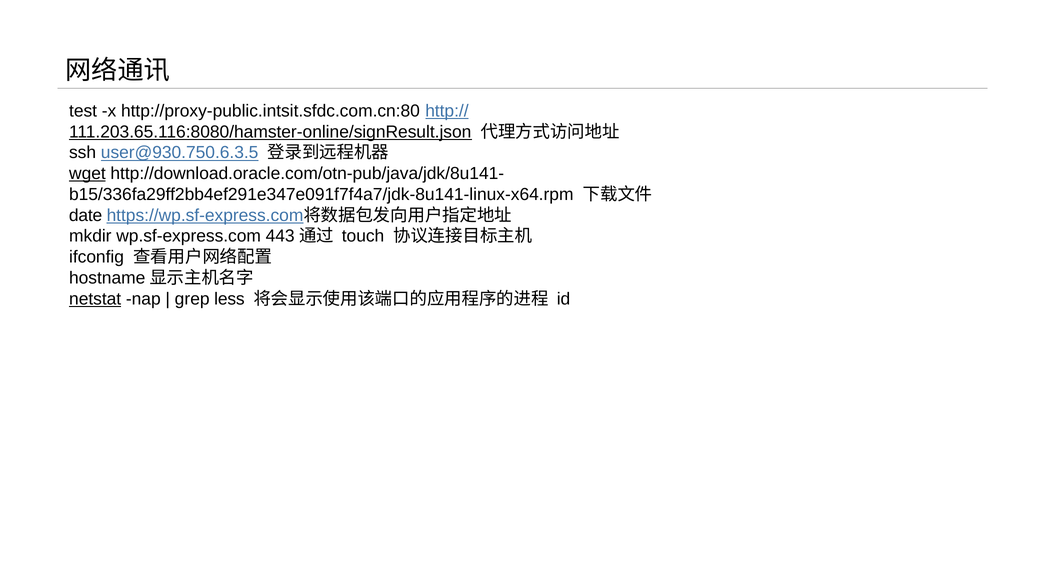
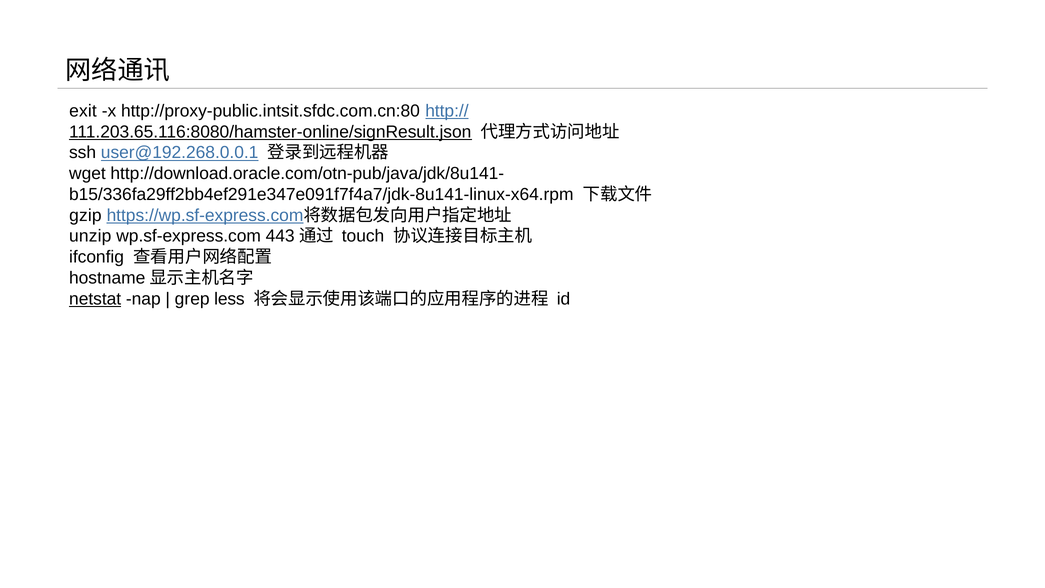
test: test -> exit (83, 111)
user@930.750.6.3.5: user@930.750.6.3.5 -> user@192.268.0.0.1 (180, 153)
wget underline: present -> none (87, 174)
date: date -> gzip (85, 215)
mkdir: mkdir -> unzip (90, 236)
